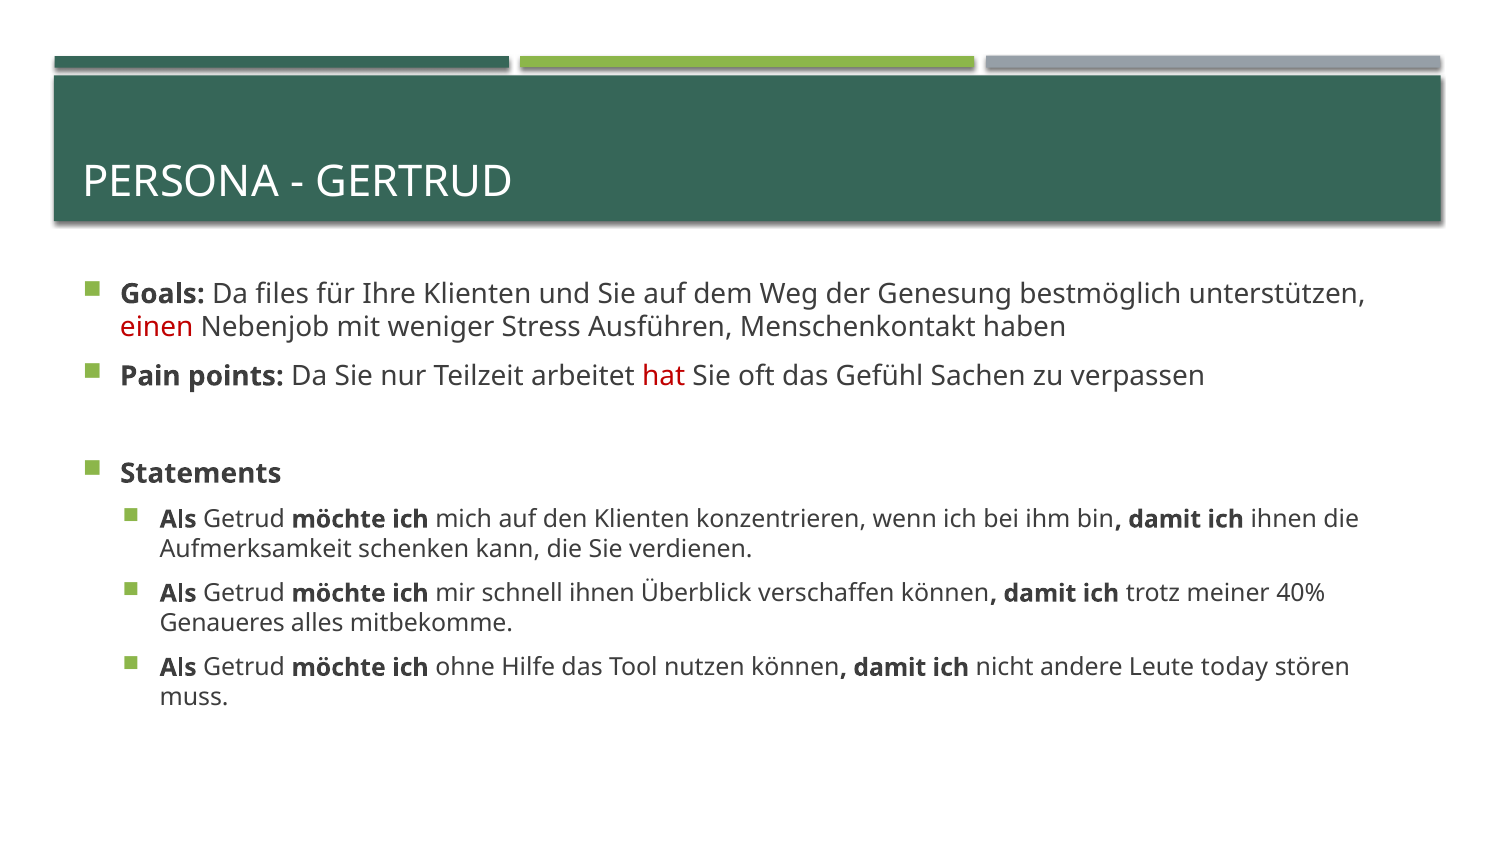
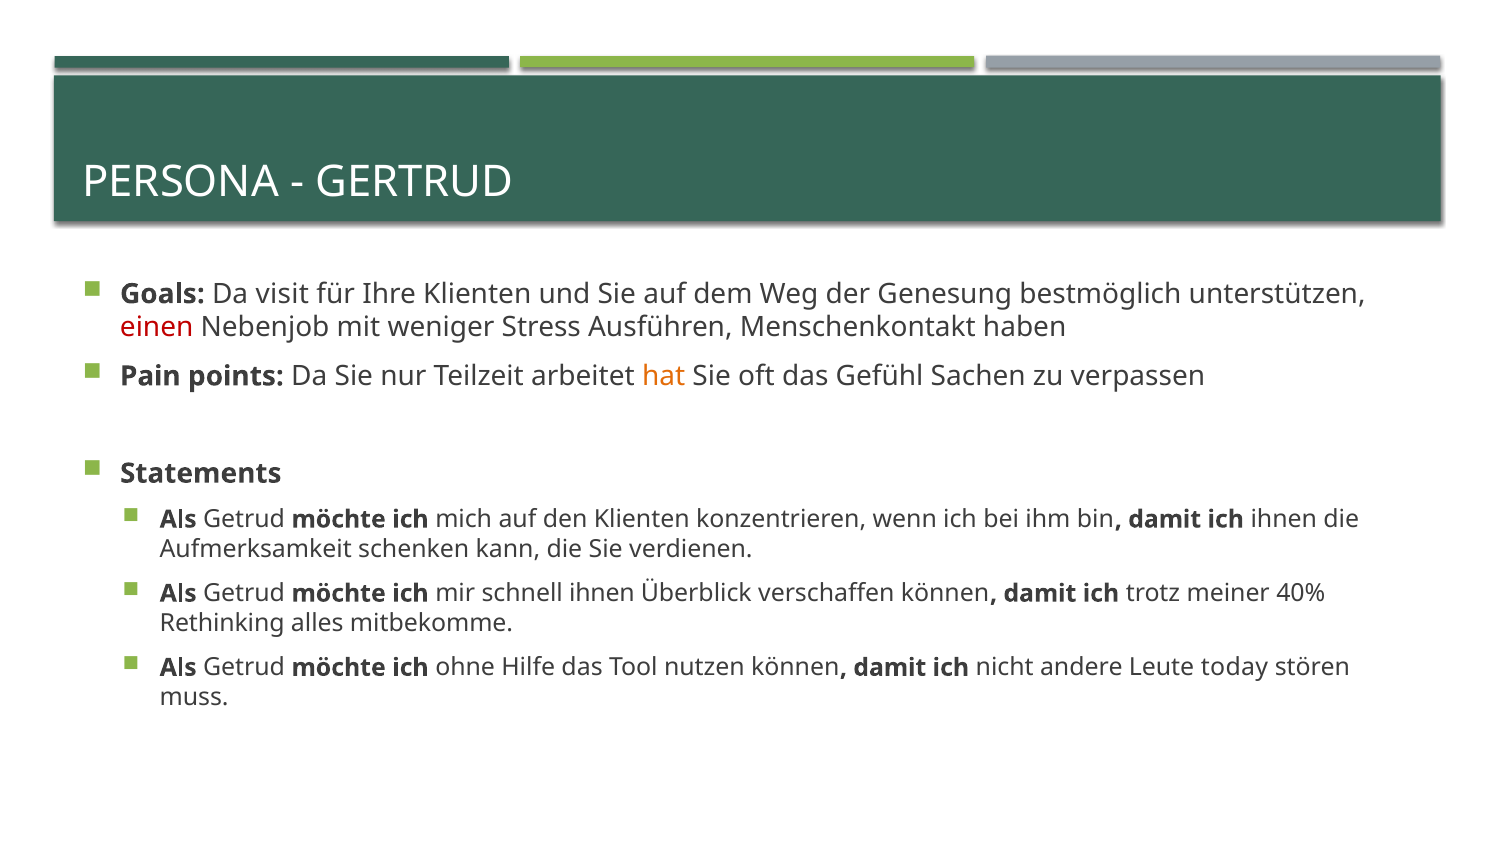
files: files -> visit (282, 294)
hat colour: red -> orange (664, 376)
Genaueres: Genaueres -> Rethinking (222, 623)
